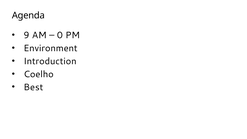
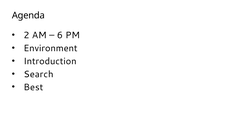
9: 9 -> 2 (26, 35)
0: 0 -> 6 (60, 35)
Coelho: Coelho -> Search (38, 74)
